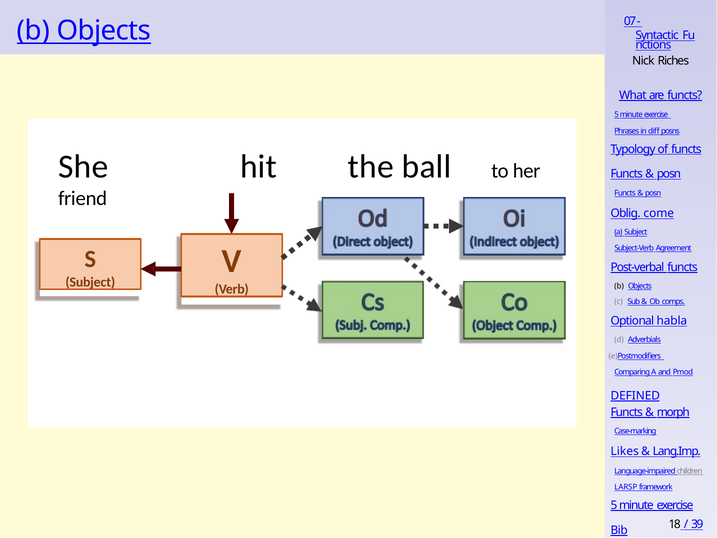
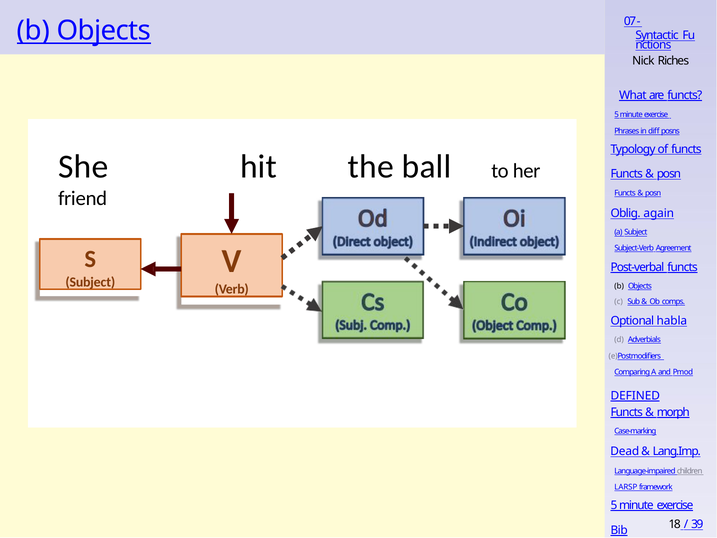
come: come -> again (659, 214)
Likes: Likes -> Dead (625, 452)
